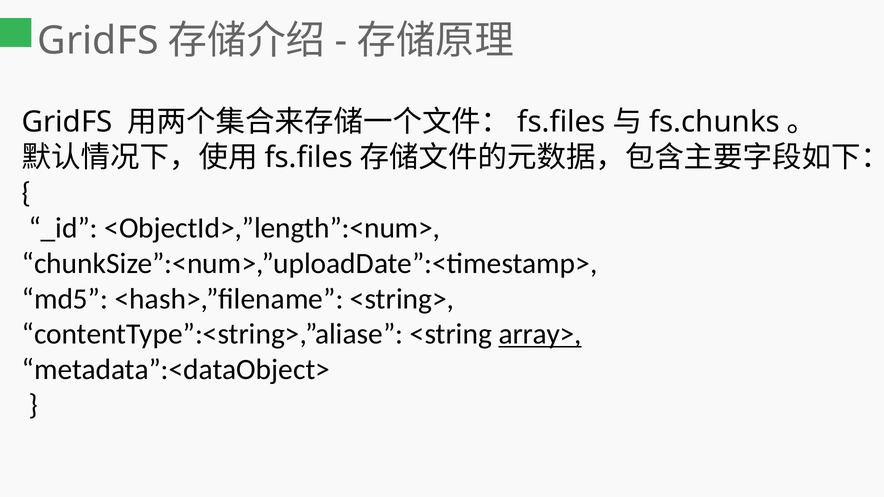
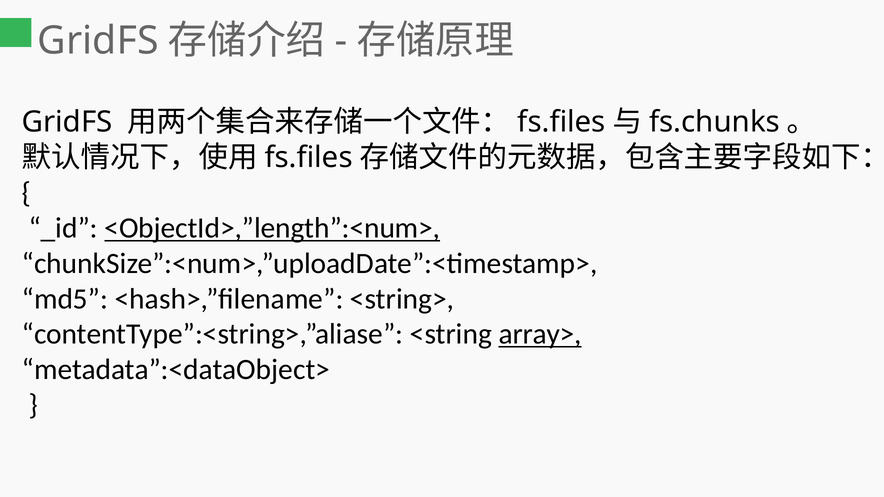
<ObjectId>,”length”:<num> underline: none -> present (272, 228)
